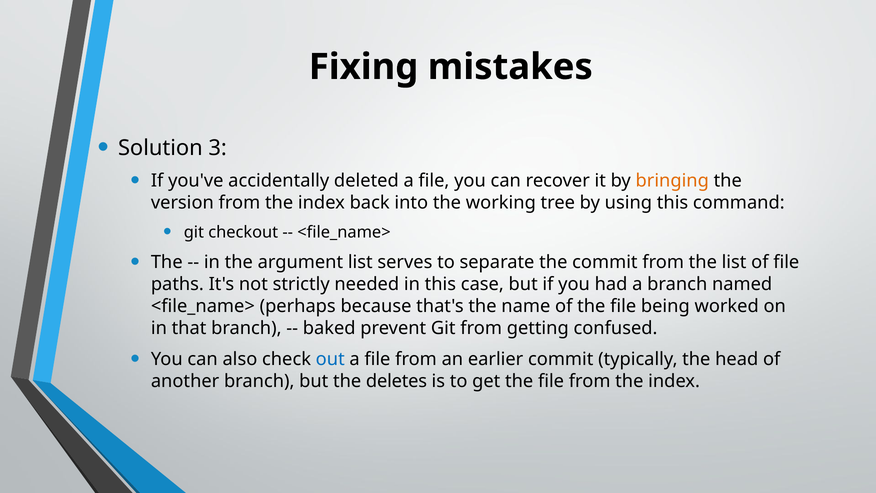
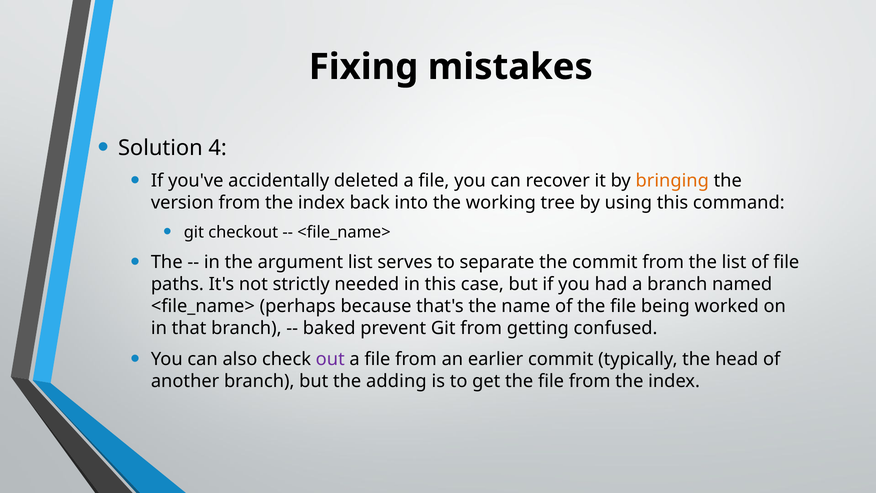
3: 3 -> 4 (218, 148)
out colour: blue -> purple (330, 359)
deletes: deletes -> adding (396, 381)
